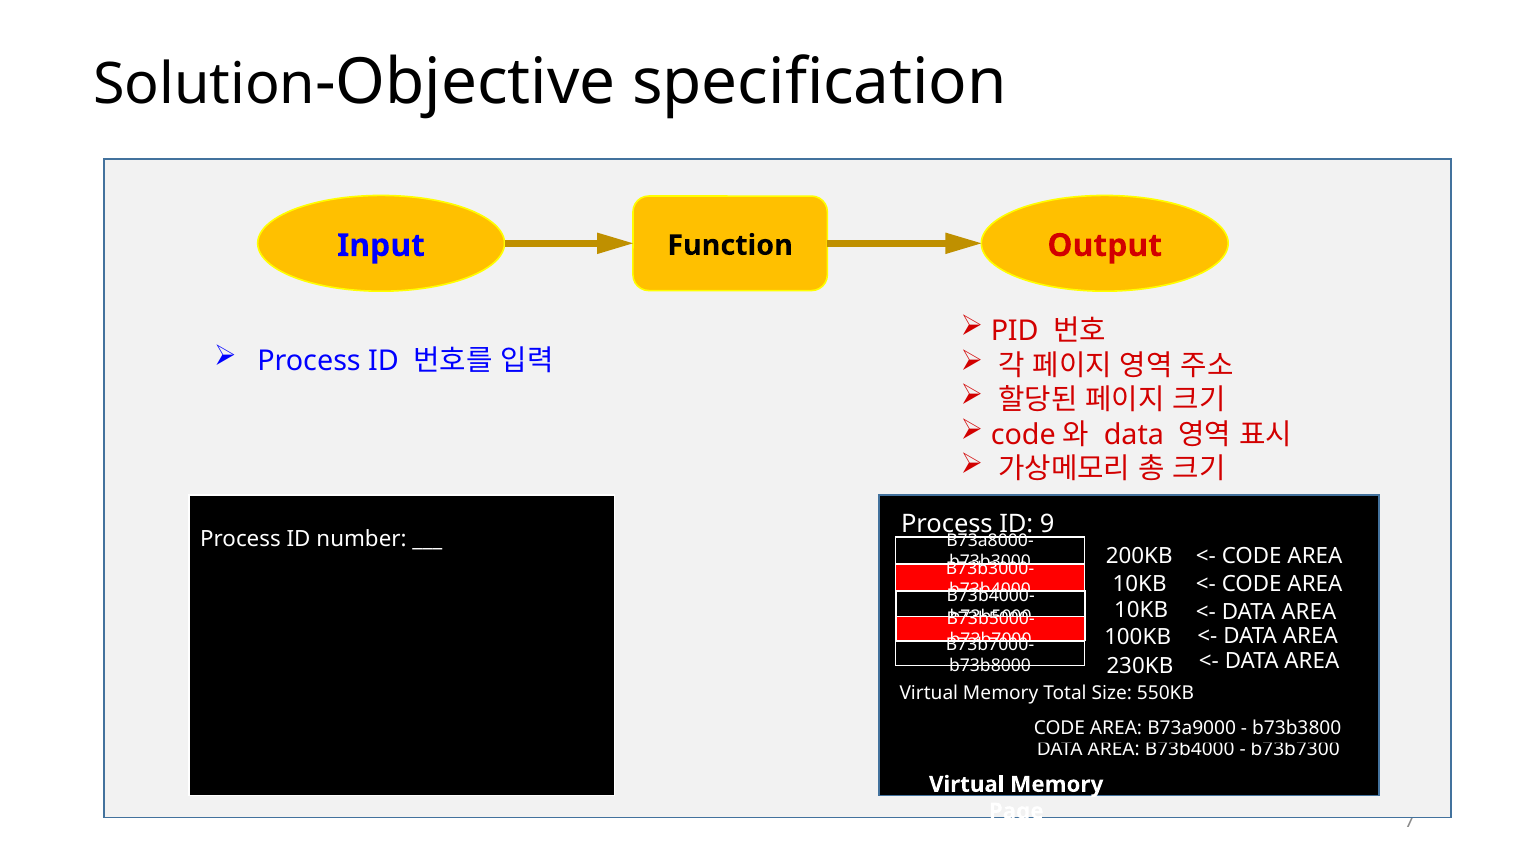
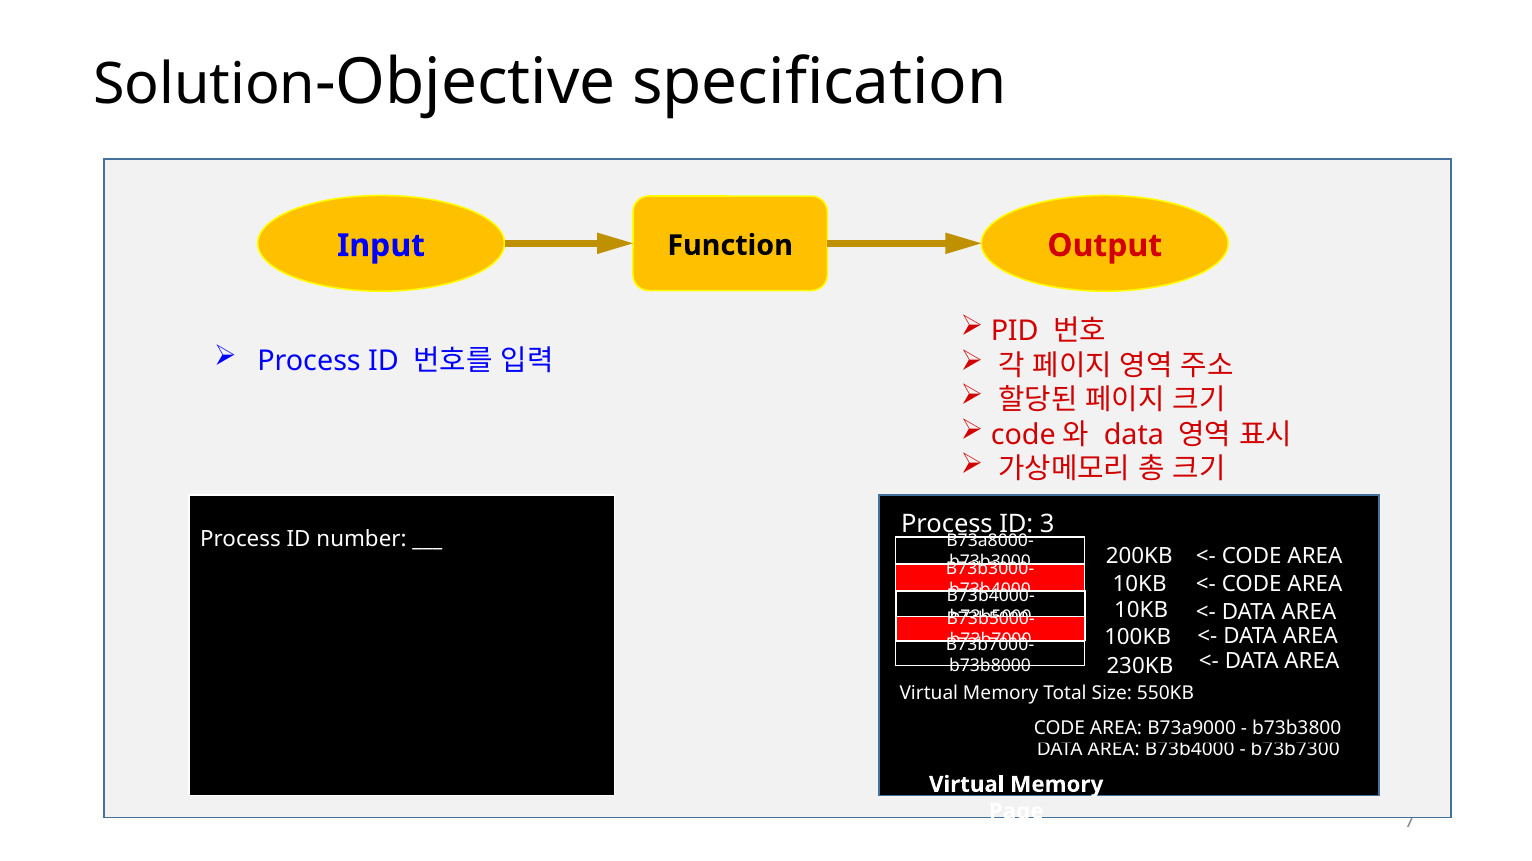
9: 9 -> 3 (1047, 525)
